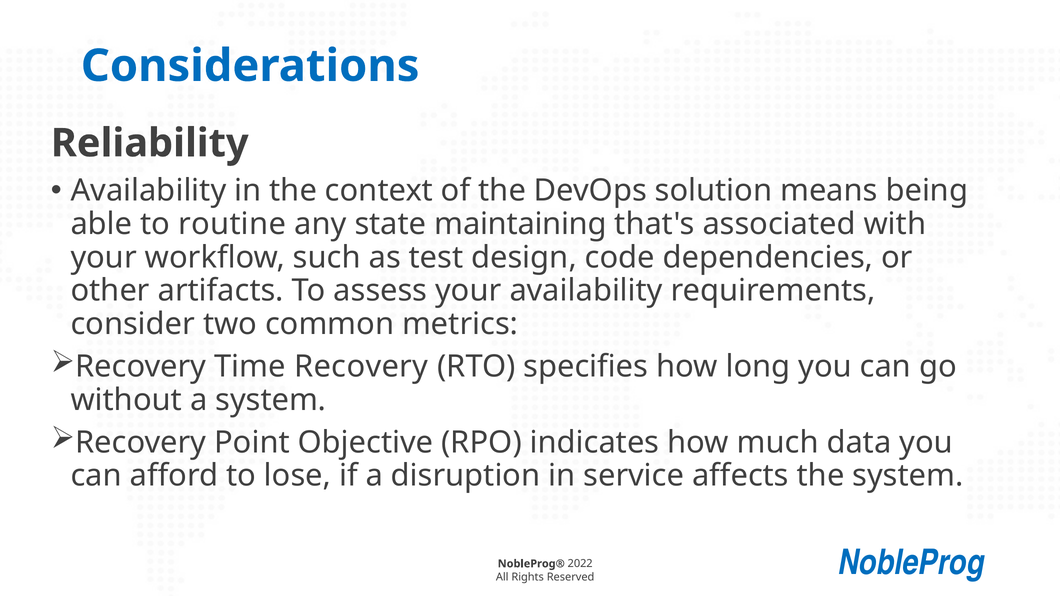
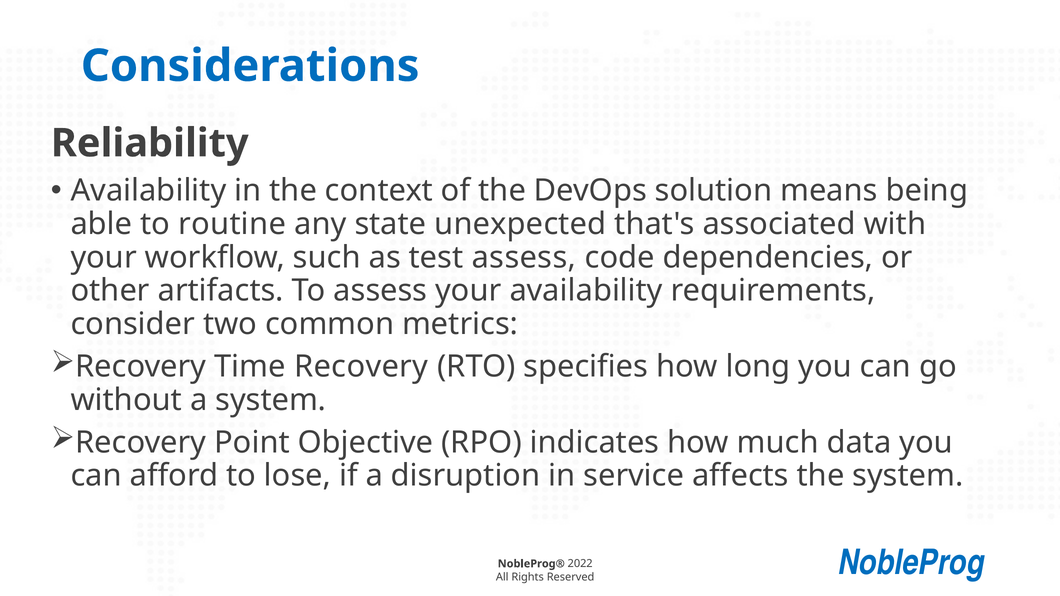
maintaining: maintaining -> unexpected (520, 224)
test design: design -> assess (524, 257)
